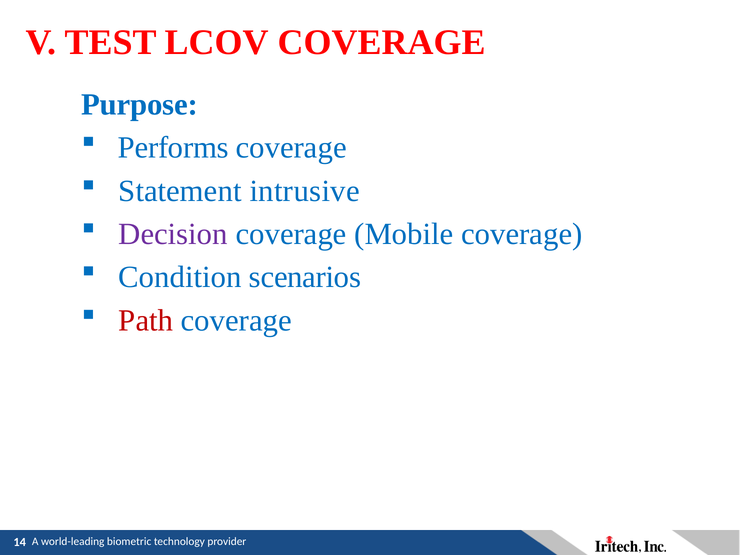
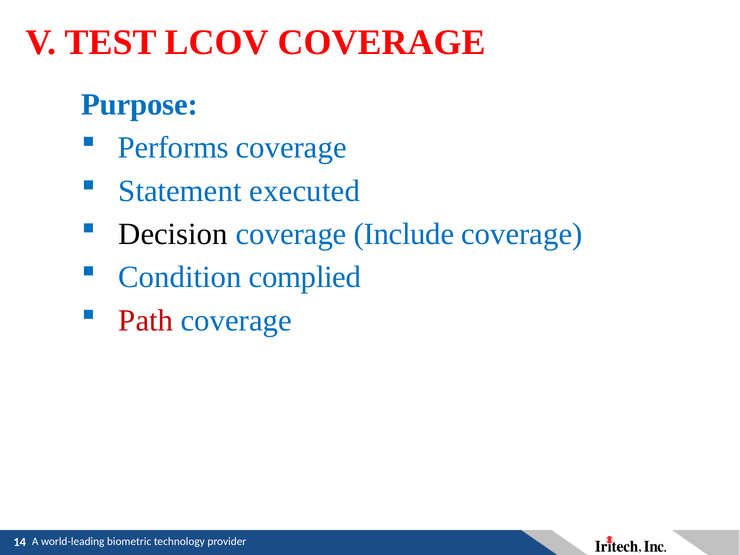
intrusive: intrusive -> executed (305, 191)
Decision colour: purple -> black (173, 234)
Mobile: Mobile -> Include (404, 234)
scenarios: scenarios -> complied (305, 277)
